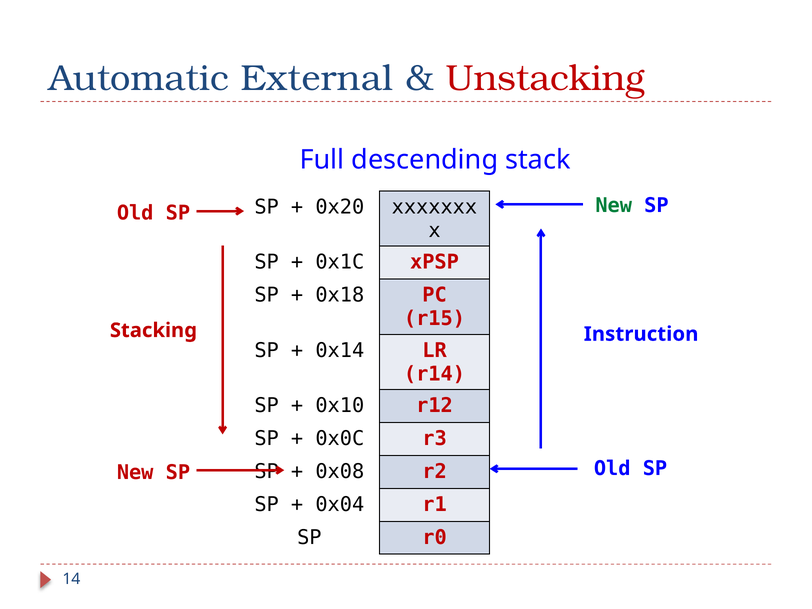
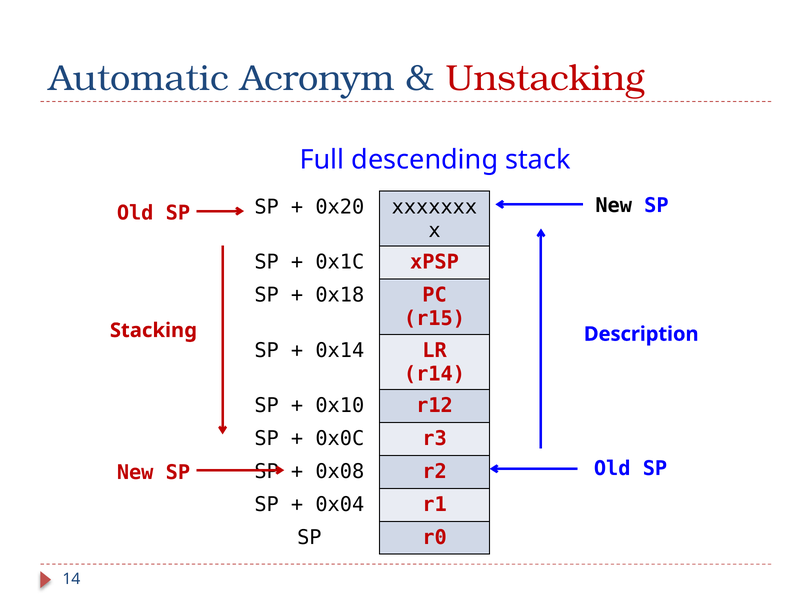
External: External -> Acronym (317, 78)
New colour: green -> black (614, 206)
Instruction: Instruction -> Description (641, 334)
